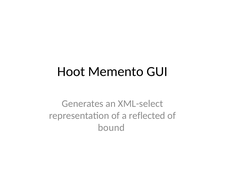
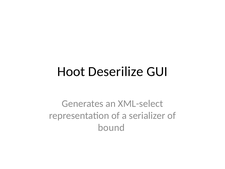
Memento: Memento -> Deserilize (116, 71)
reflected: reflected -> serializer (147, 115)
